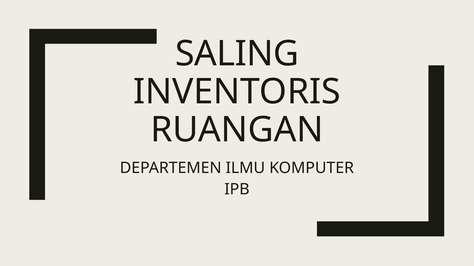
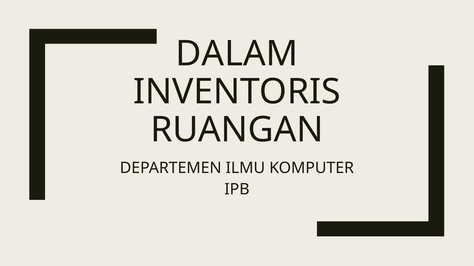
SALING: SALING -> DALAM (237, 54)
